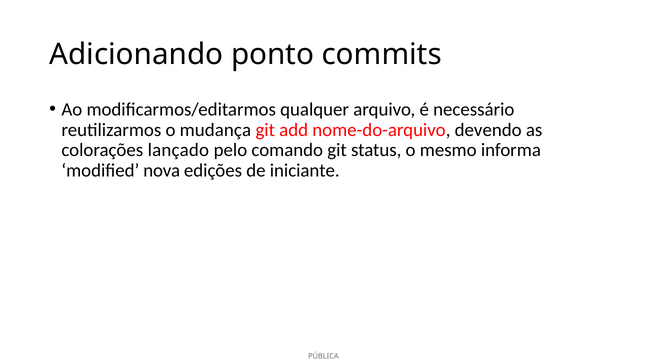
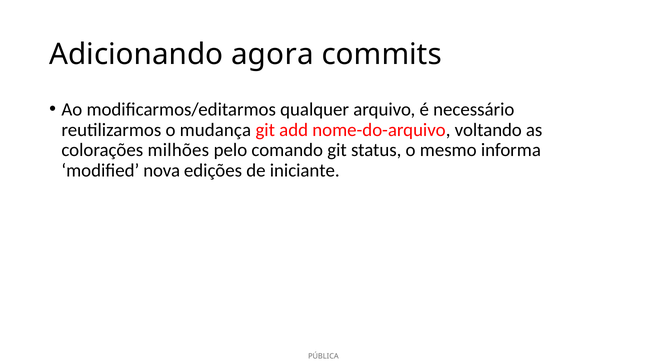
ponto: ponto -> agora (272, 54)
devendo: devendo -> voltando (488, 130)
lançado: lançado -> milhões (178, 150)
